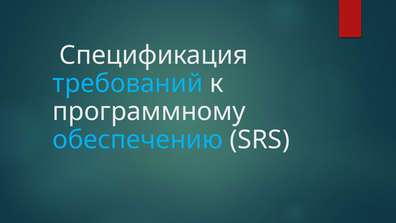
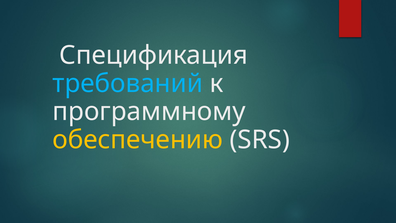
обеспечению colour: light blue -> yellow (138, 140)
